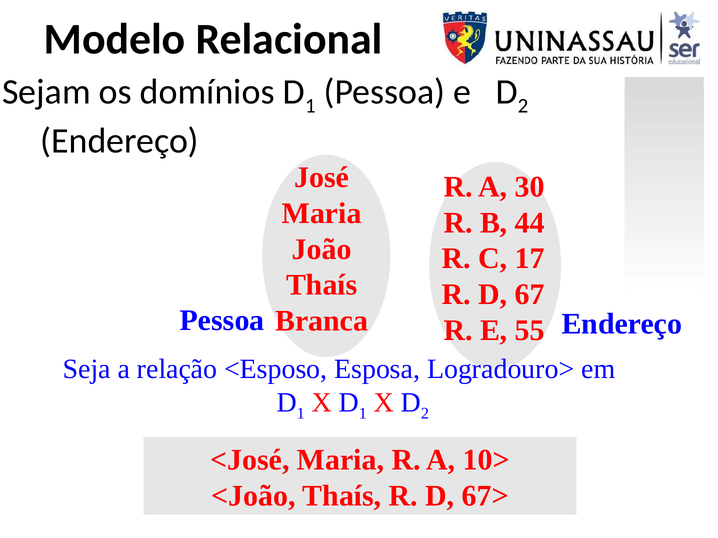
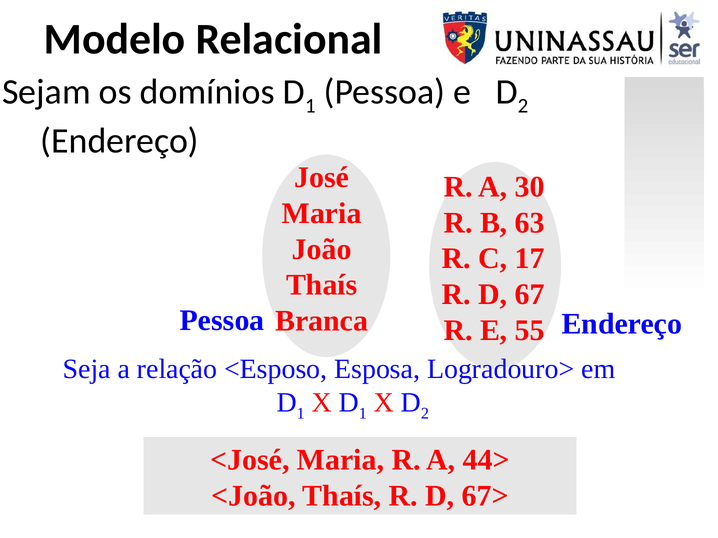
44: 44 -> 63 (530, 223)
10>: 10> -> 44> (486, 460)
